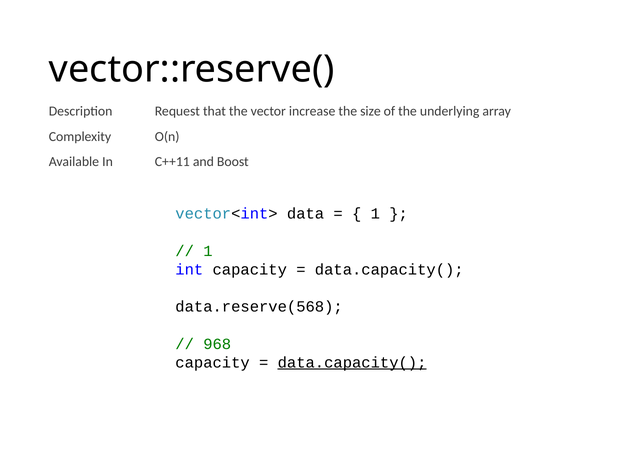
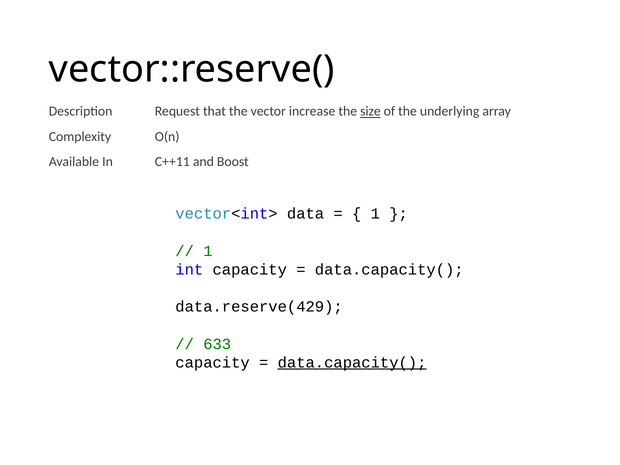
size underline: none -> present (370, 111)
data.reserve(568: data.reserve(568 -> data.reserve(429 (259, 307)
968: 968 -> 633 (217, 344)
